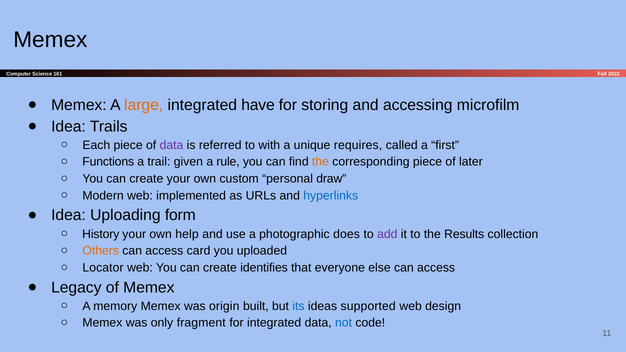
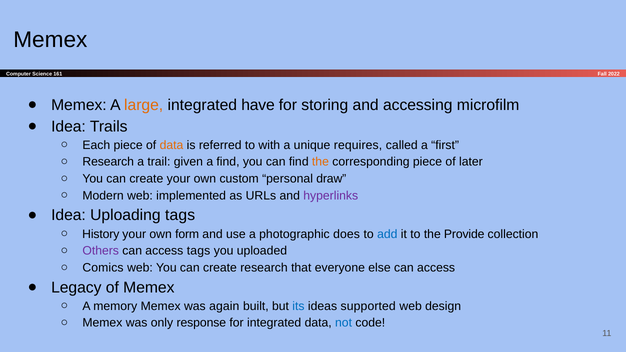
data colour: purple -> orange (171, 145)
Functions: Functions -> Research (108, 162)
a rule: rule -> find (228, 162)
hyperlinks colour: blue -> purple (331, 196)
Uploading form: form -> tags (180, 215)
help: help -> form (187, 234)
add colour: purple -> blue (387, 234)
Results: Results -> Provide (464, 234)
Others colour: orange -> purple (101, 251)
access card: card -> tags (199, 251)
Locator: Locator -> Comics (103, 268)
create identifies: identifies -> research (264, 268)
origin: origin -> again (224, 306)
fragment: fragment -> response (201, 323)
